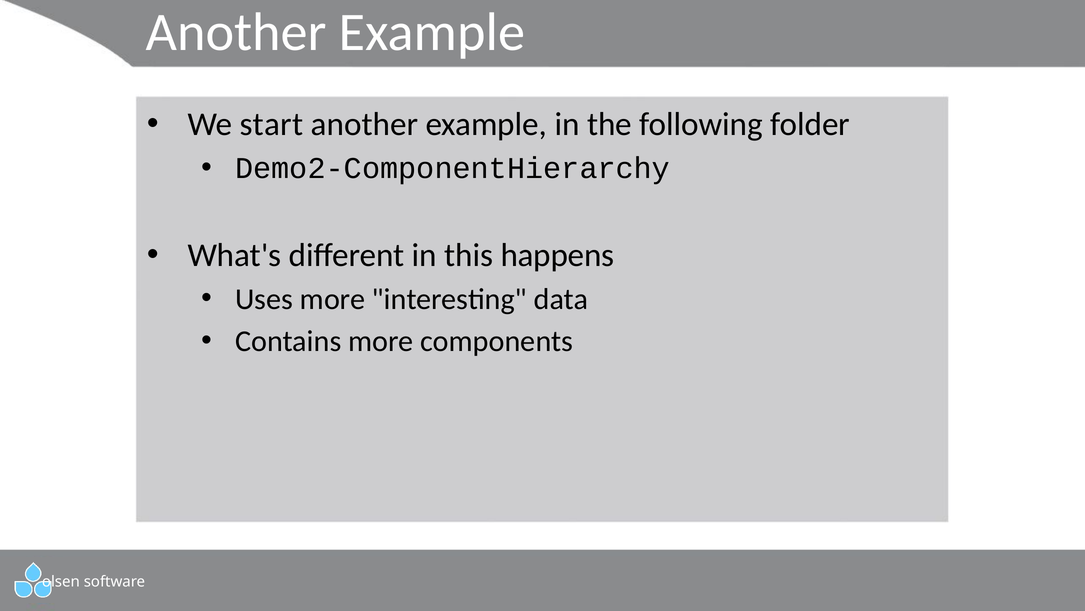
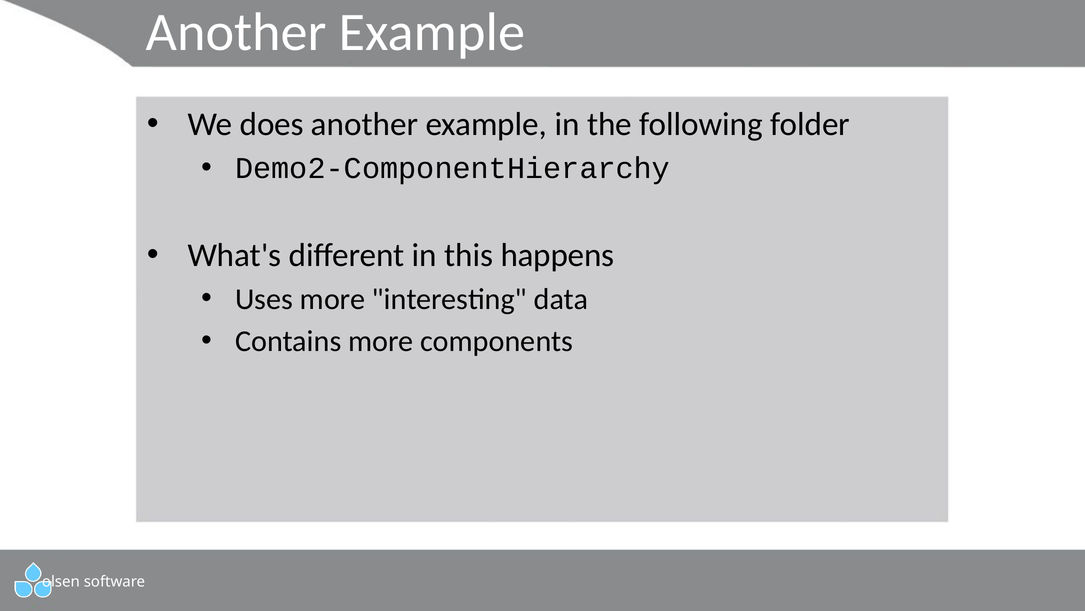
start: start -> does (272, 124)
